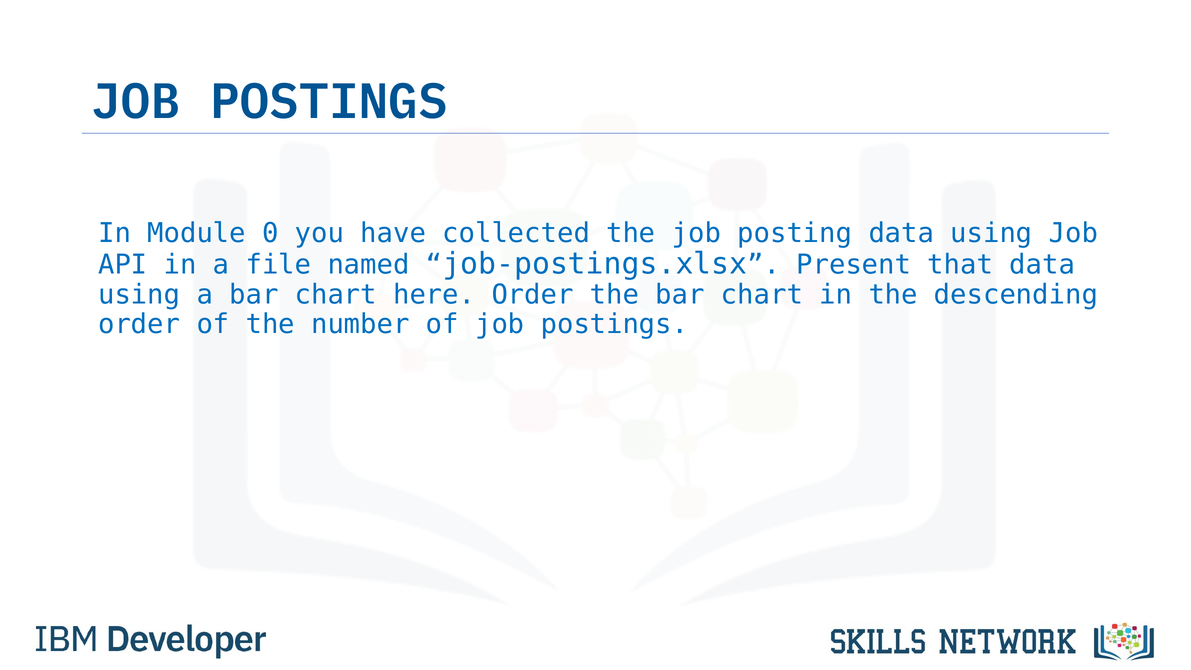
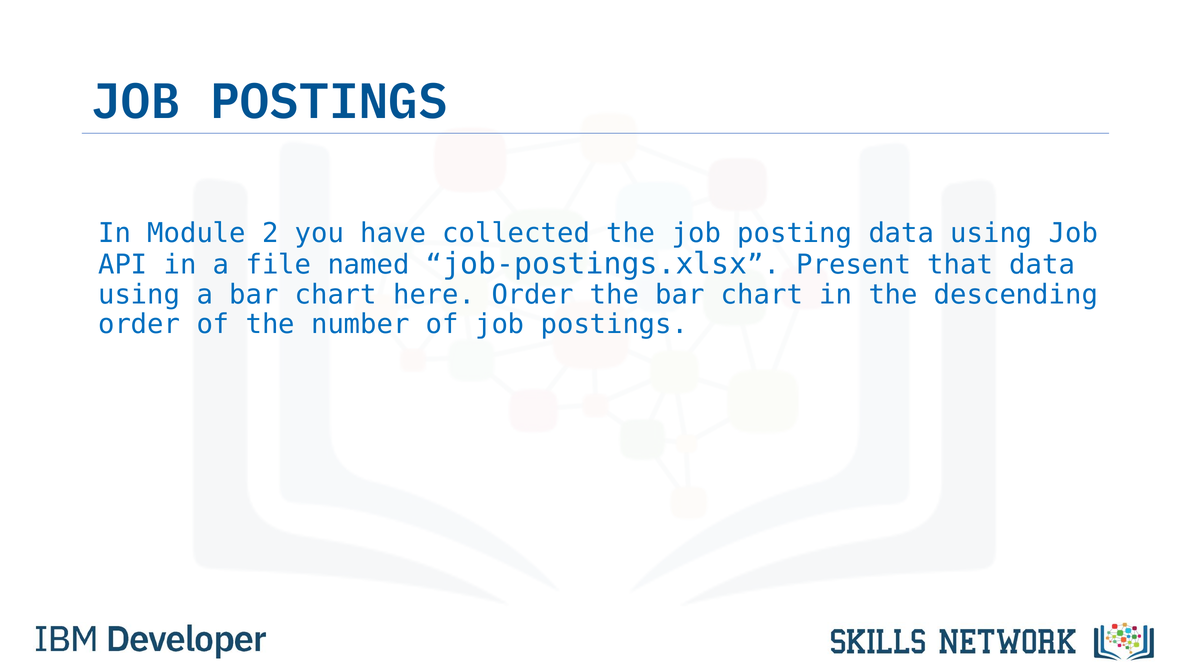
0: 0 -> 2 (270, 233)
